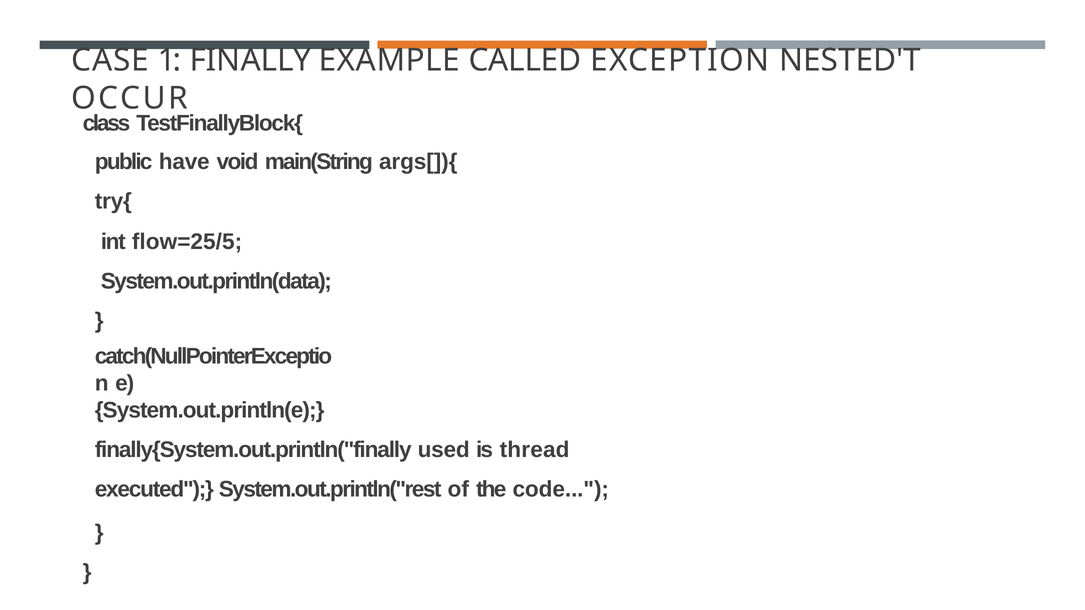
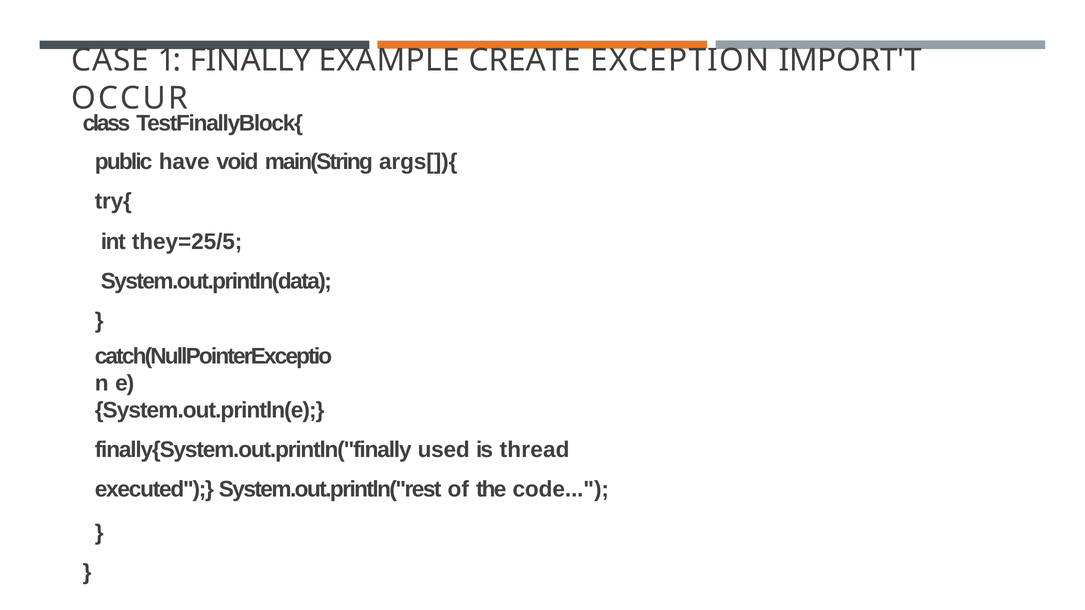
CALLED: CALLED -> CREATE (525, 60)
NESTED'T: NESTED'T -> IMPORT'T (850, 60)
flow=25/5: flow=25/5 -> they=25/5 (187, 242)
